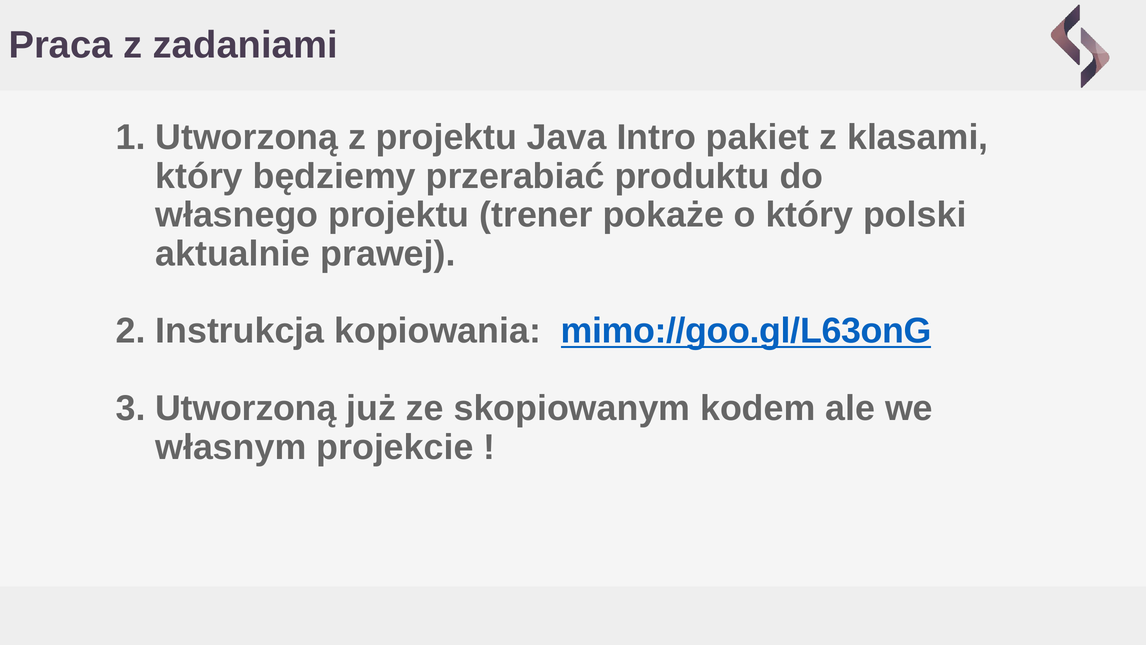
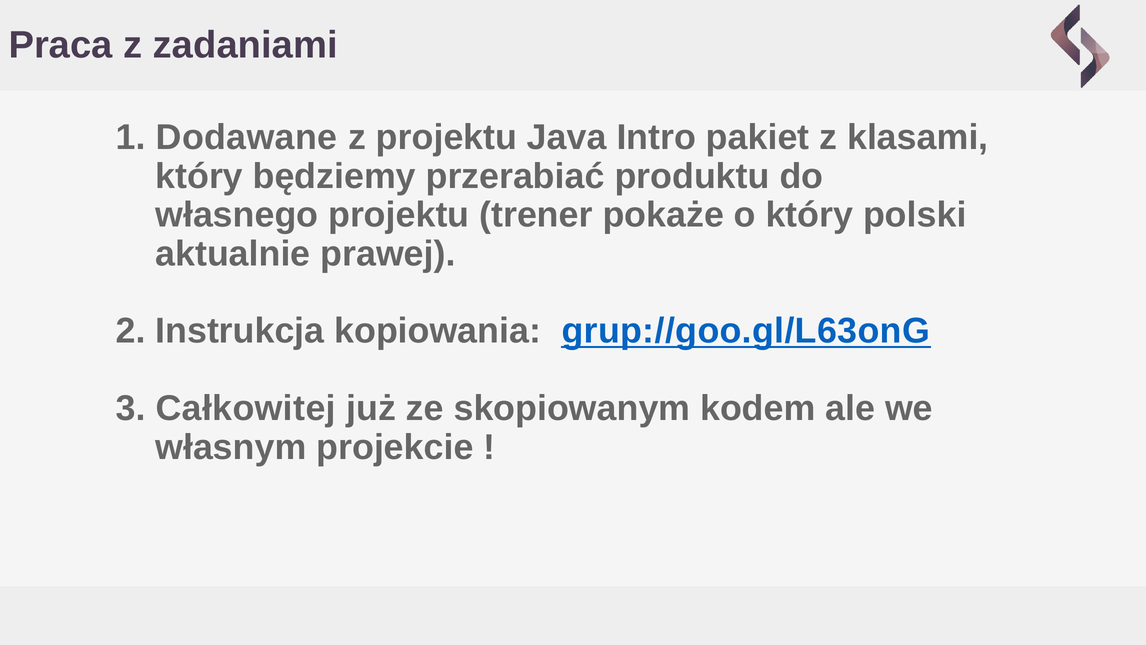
Utworzoną: Utworzoną -> Dodawane (247, 138)
mimo://goo.gl/L63onG: mimo://goo.gl/L63onG -> grup://goo.gl/L63onG (746, 331)
Utworzoną: Utworzoną -> Całkowitej (246, 408)
